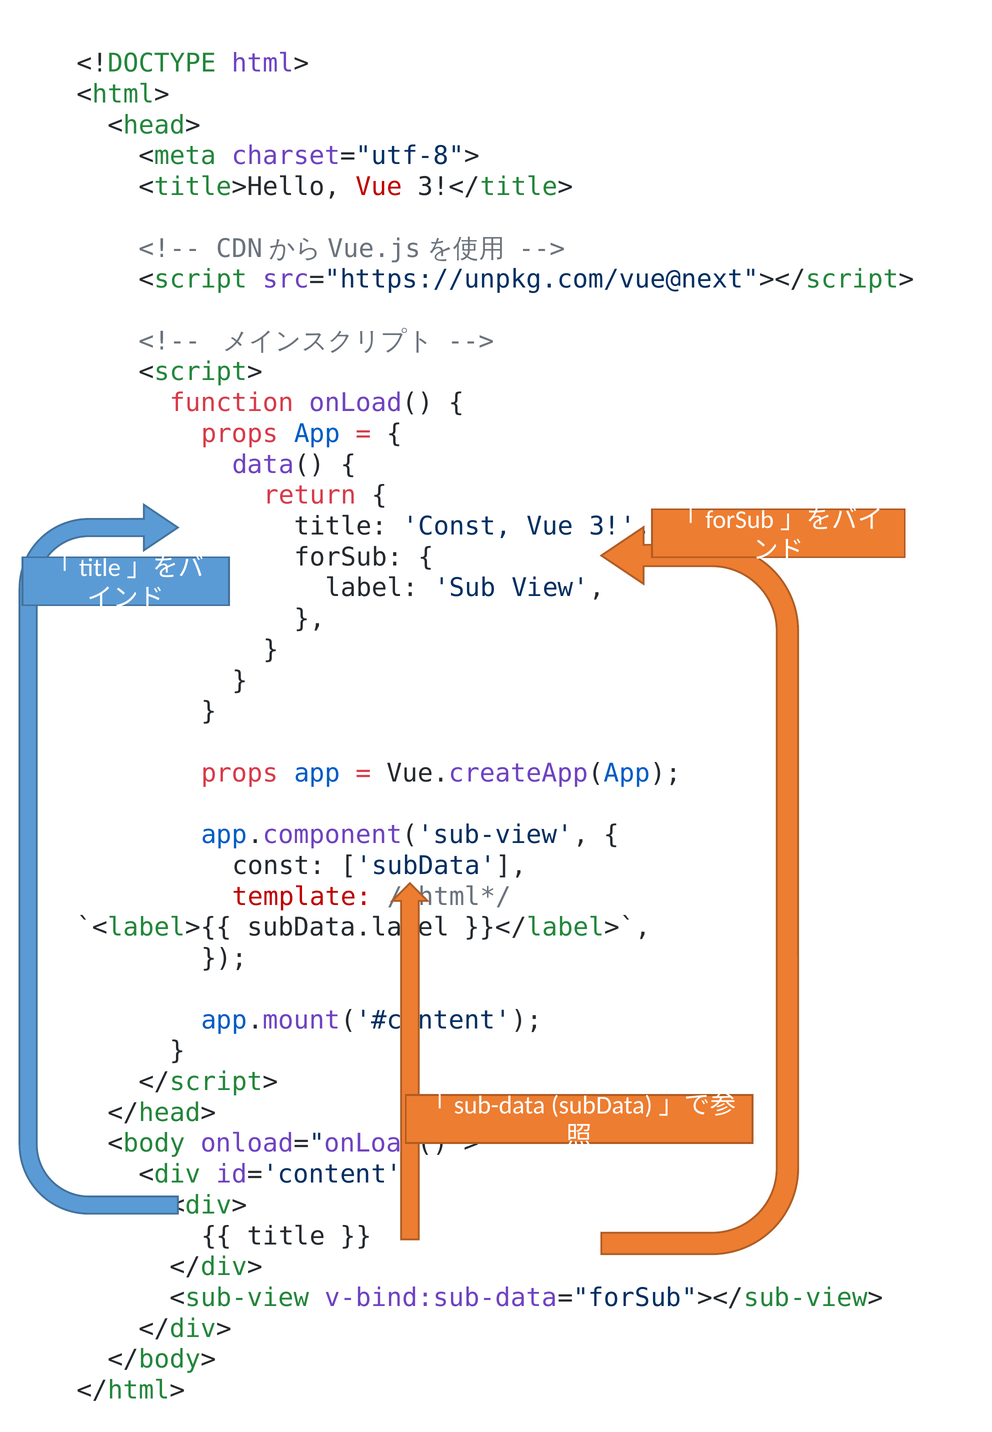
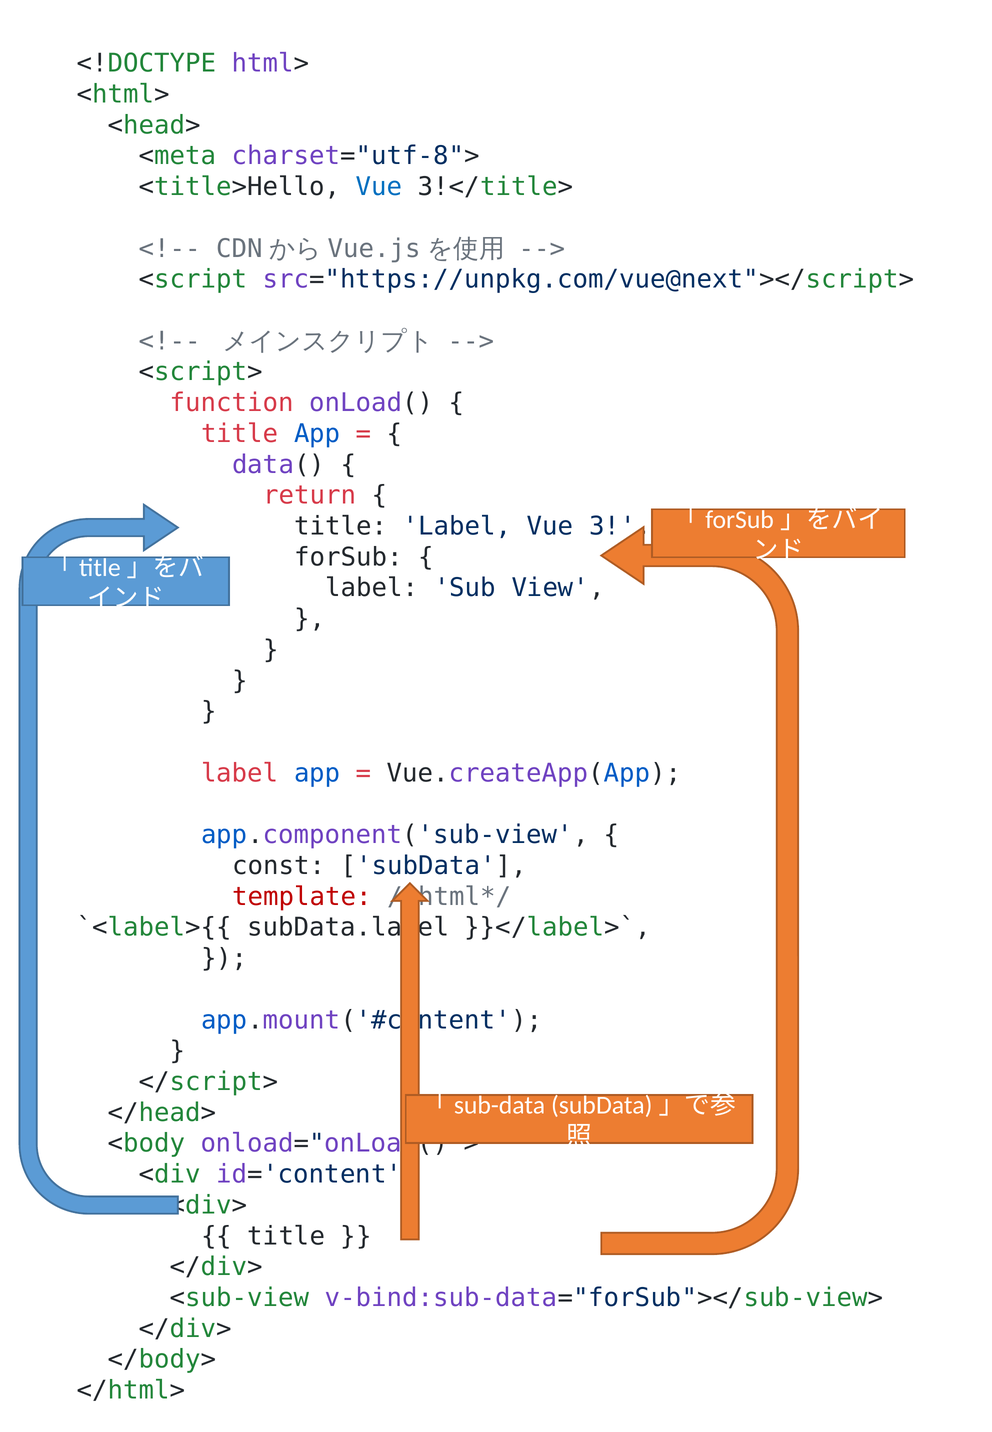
Vue colour: red -> blue (379, 187)
props: props -> title (240, 434)
title Const: Const -> Label (457, 527)
props: props -> label (240, 774)
